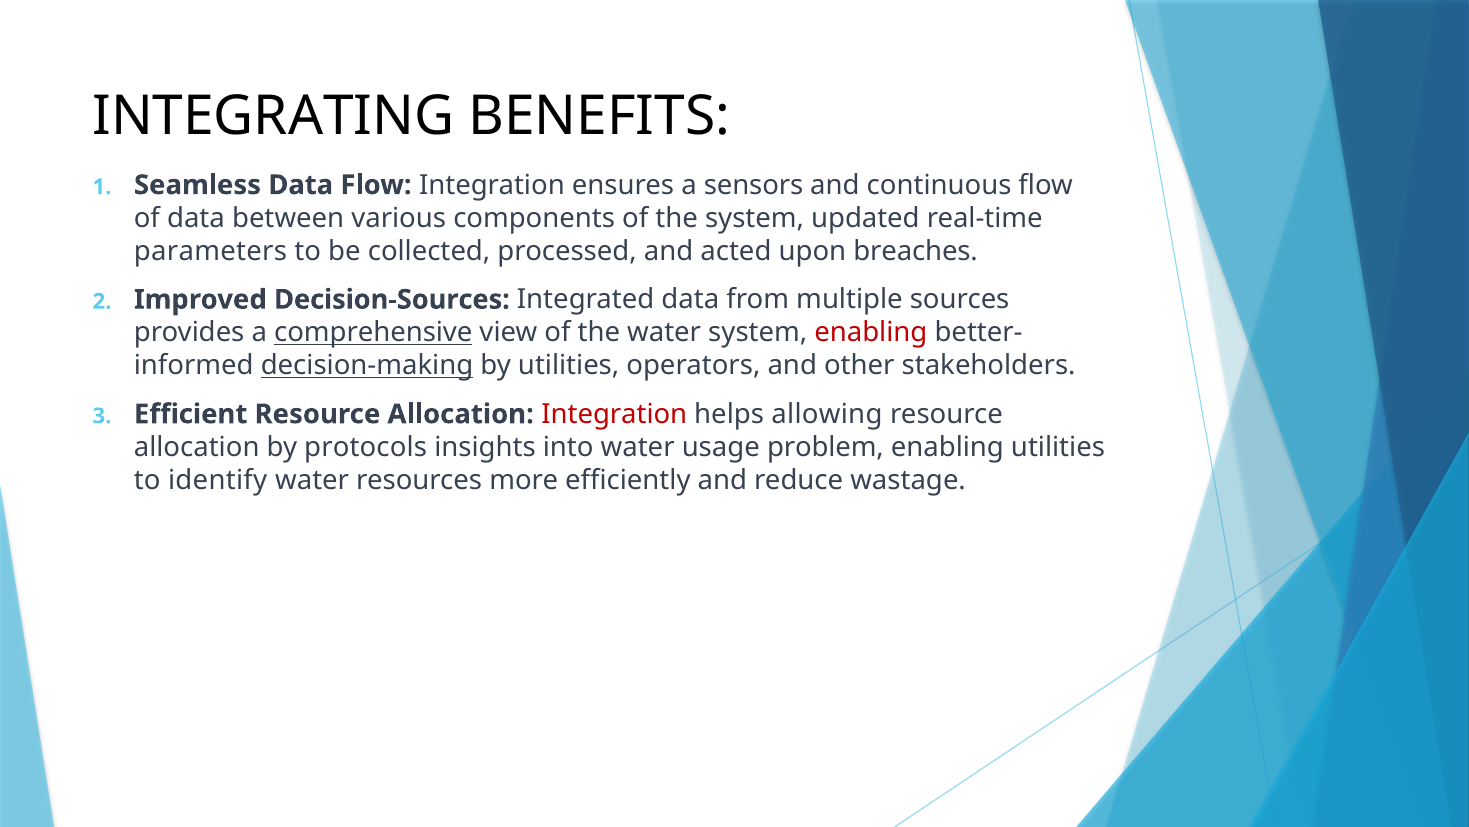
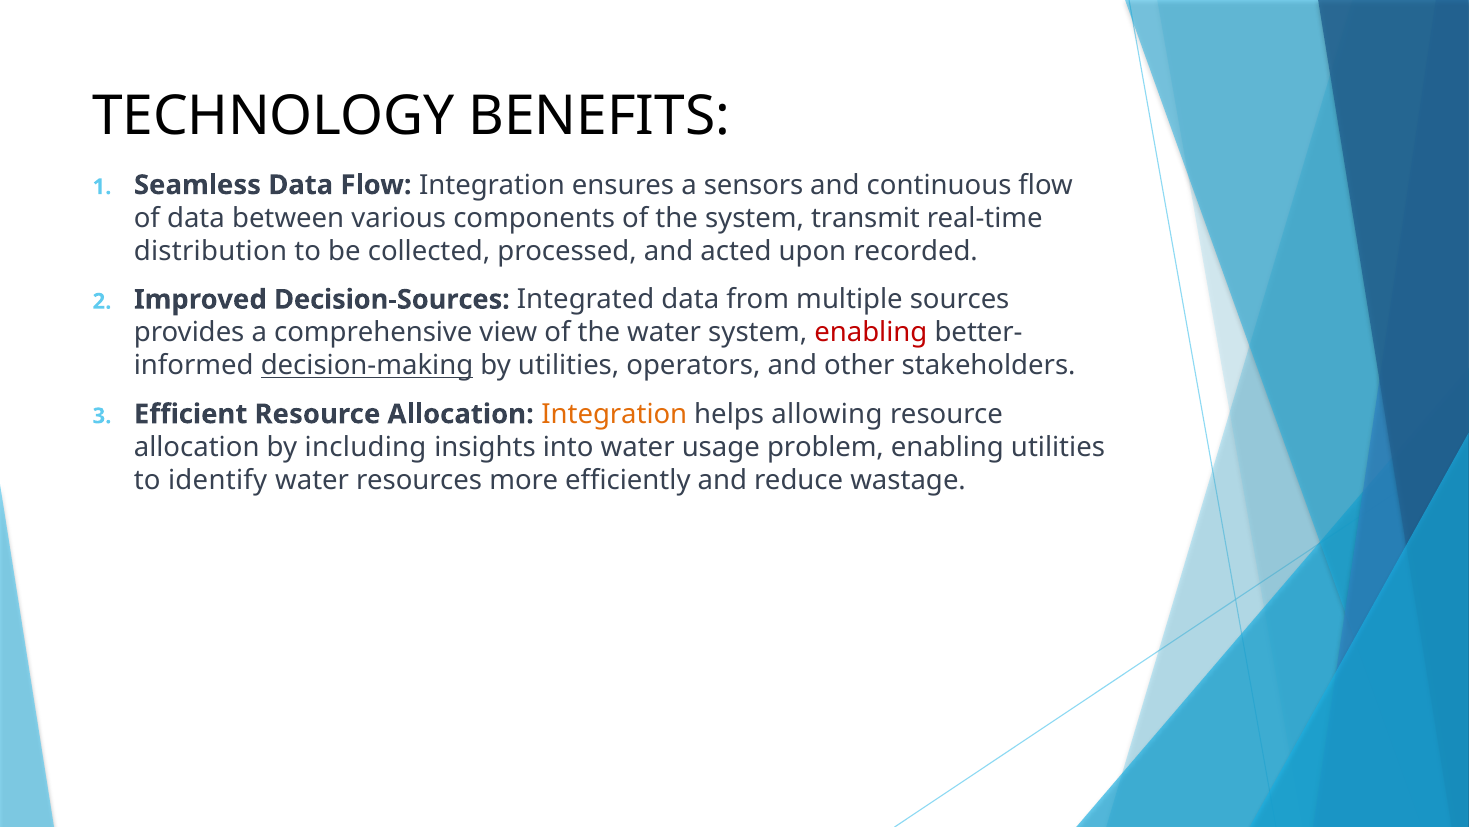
INTEGRATING: INTEGRATING -> TECHNOLOGY (273, 116)
updated: updated -> transmit (865, 218)
parameters: parameters -> distribution (210, 251)
breaches: breaches -> recorded (916, 251)
comprehensive underline: present -> none (373, 332)
Integration colour: red -> orange (614, 414)
protocols: protocols -> including (366, 447)
